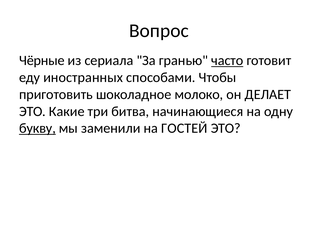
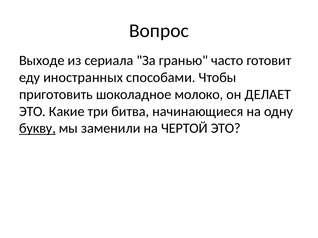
Чёрные: Чёрные -> Выходе (42, 61)
часто underline: present -> none (227, 61)
ГОСТЕЙ: ГОСТЕЙ -> ЧЕРТОЙ (184, 129)
